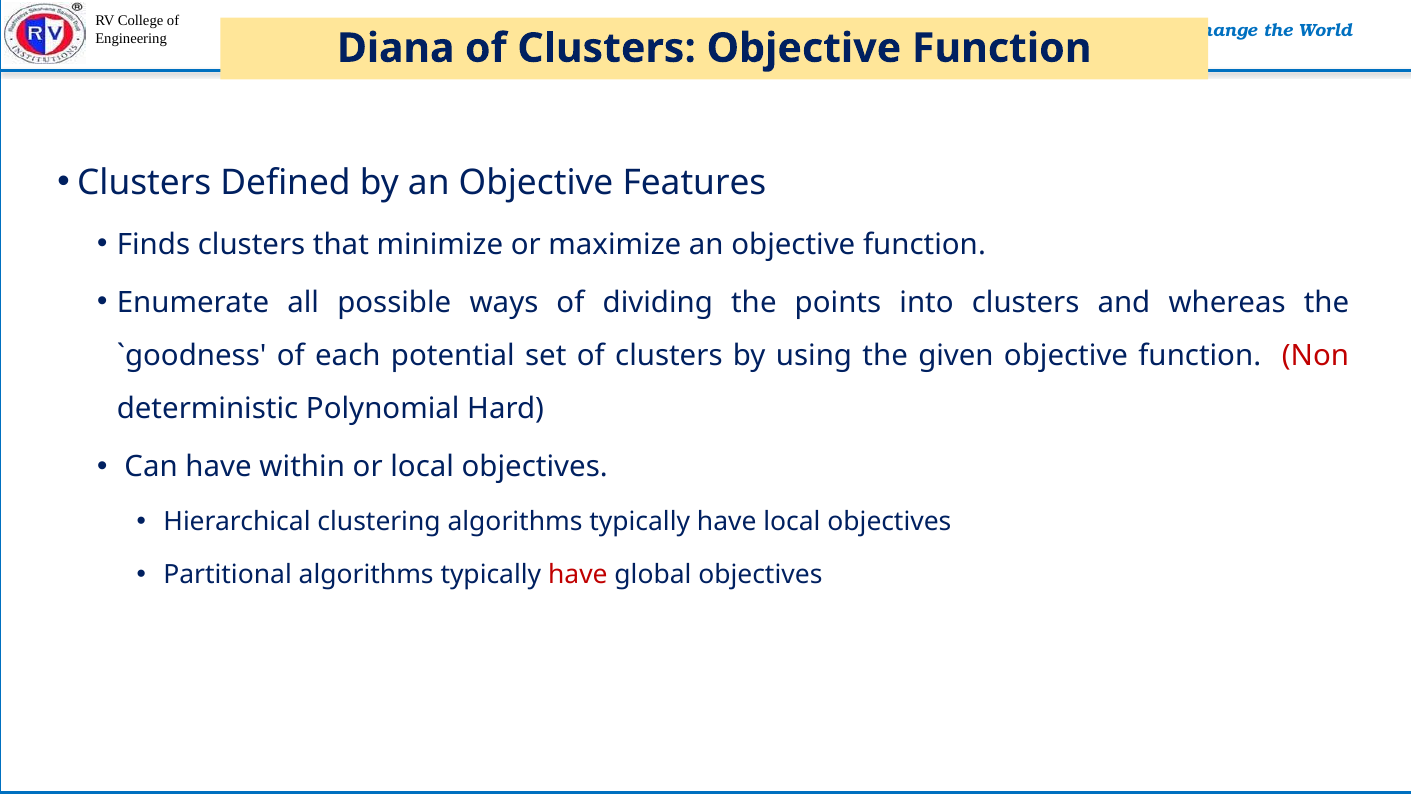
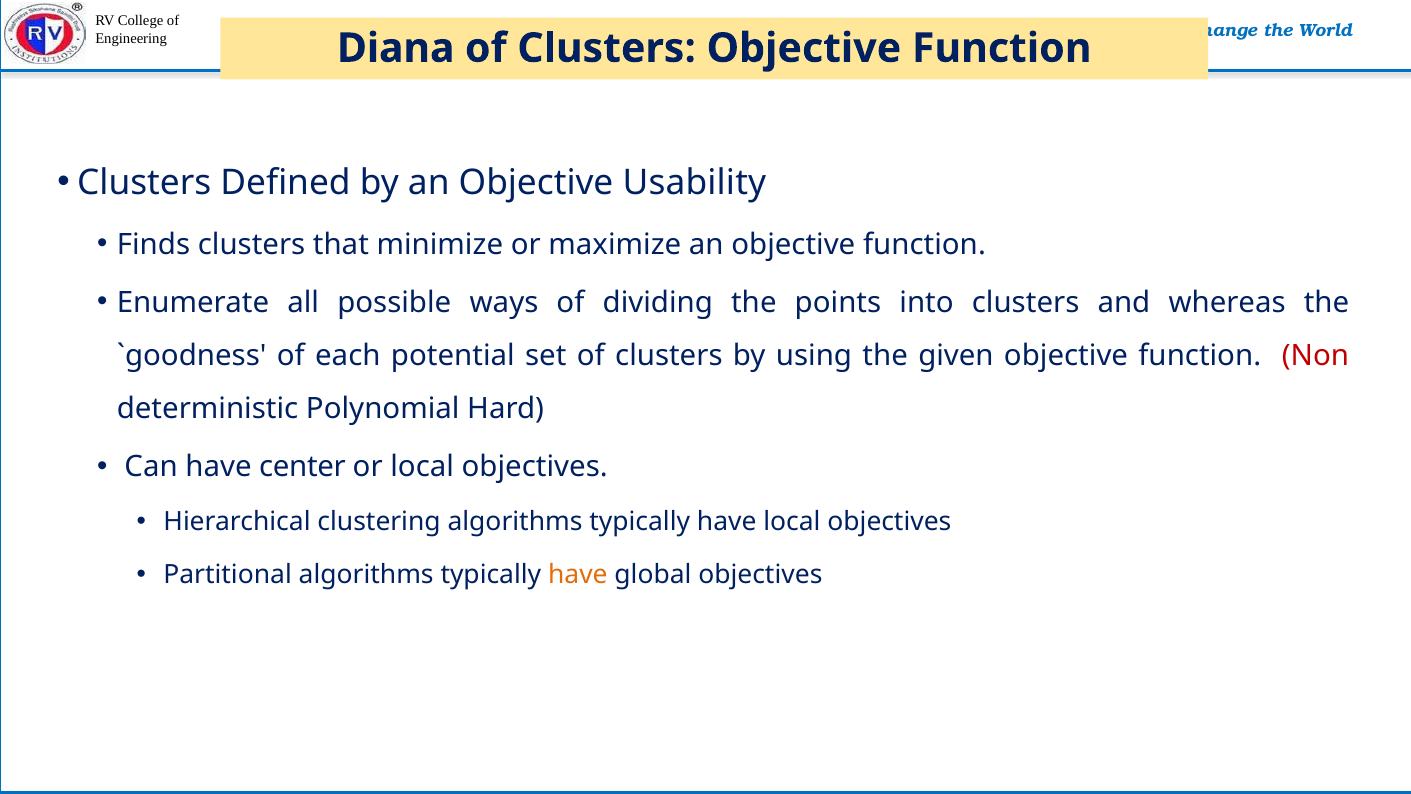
Features: Features -> Usability (694, 182)
within: within -> center (302, 467)
have colour: red -> orange (578, 575)
